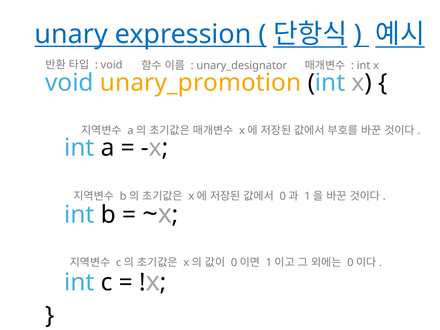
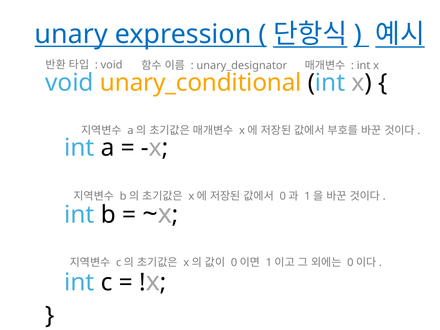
unary_promotion: unary_promotion -> unary_conditional (201, 83)
